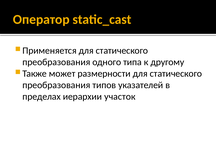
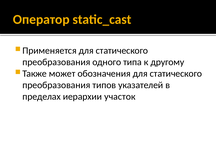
размерности: размерности -> обозначения (104, 74)
